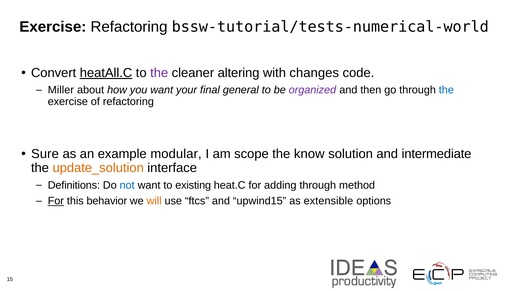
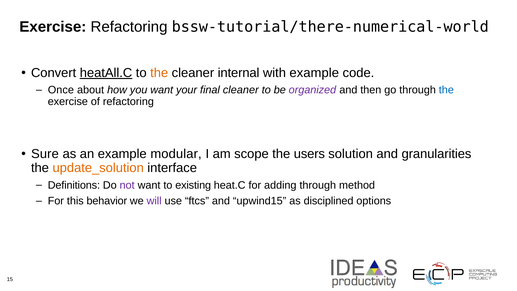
bssw-tutorial/tests-numerical-world: bssw-tutorial/tests-numerical-world -> bssw-tutorial/there-numerical-world (330, 27)
the colour: purple -> orange (159, 73)
altering: altering -> internal (239, 73)
with changes: changes -> example (314, 73)
Miller: Miller -> Once (61, 90)
final general: general -> cleaner (241, 90)
know: know -> users (309, 154)
intermediate: intermediate -> granularities (436, 154)
not colour: blue -> purple (127, 185)
For underline: present -> none (56, 201)
will colour: orange -> purple (154, 201)
extensible: extensible -> disciplined (329, 201)
